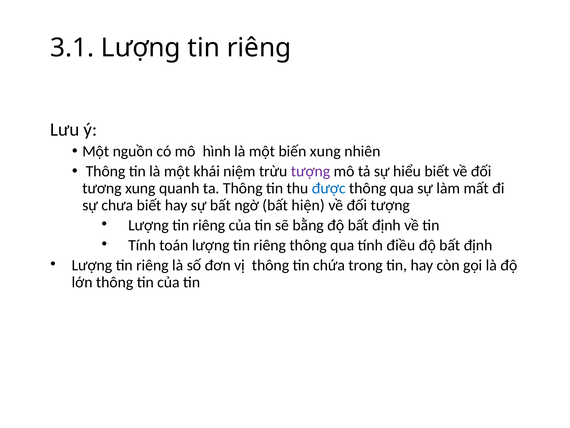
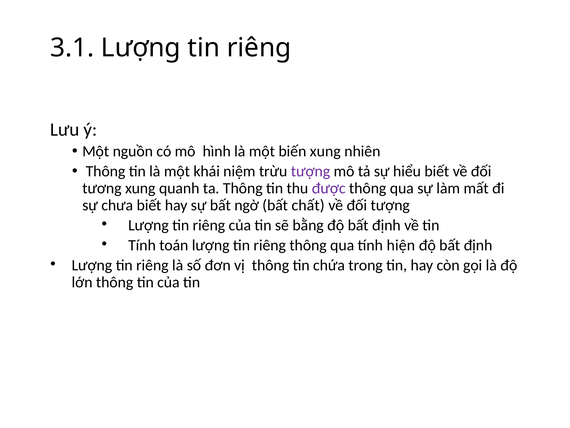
được colour: blue -> purple (329, 188)
hiện: hiện -> chất (308, 205)
điều: điều -> hiện (401, 245)
